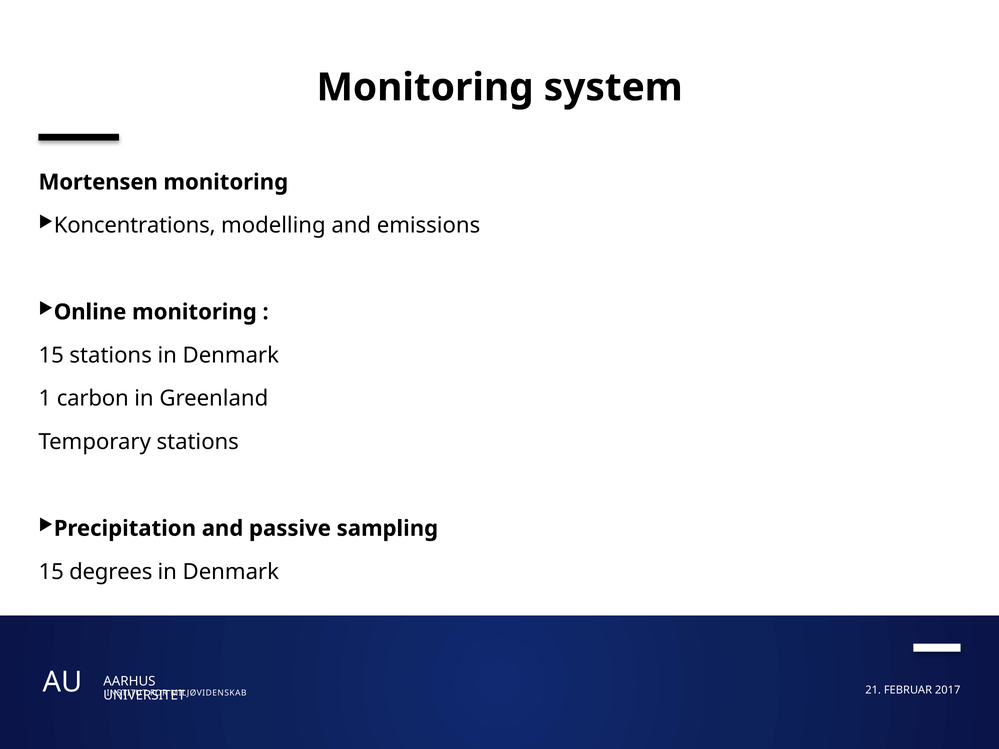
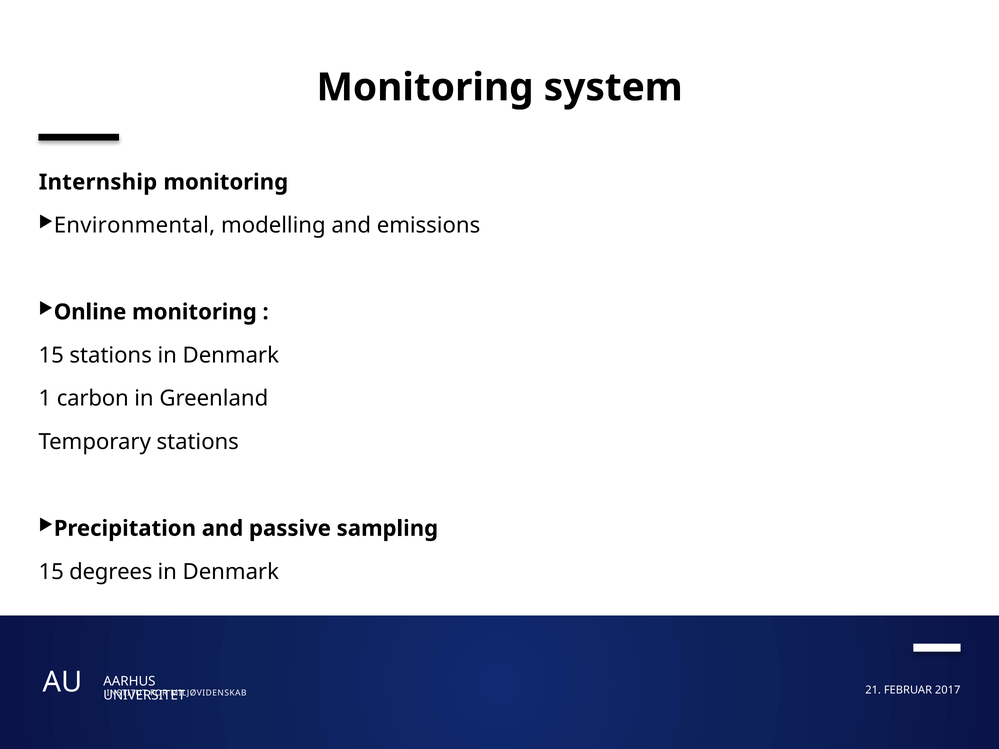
Mortensen: Mortensen -> Internship (98, 182)
Koncentrations: Koncentrations -> Environmental (134, 226)
